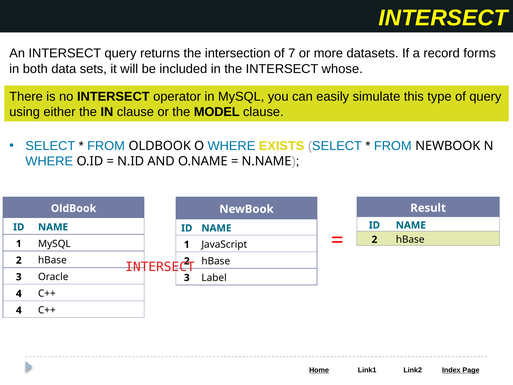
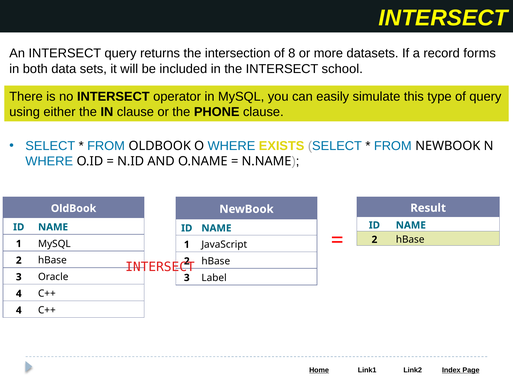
7: 7 -> 8 (292, 53)
whose: whose -> school (342, 69)
MODEL: MODEL -> PHONE (217, 112)
